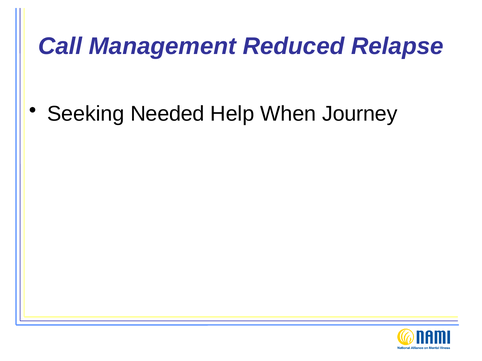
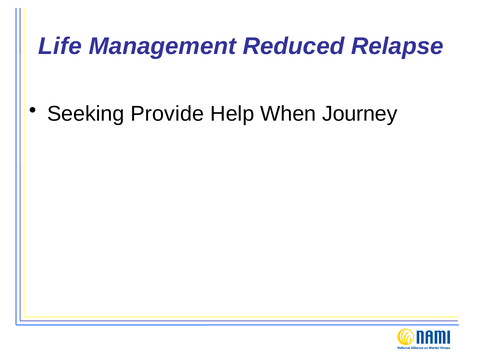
Call: Call -> Life (60, 46)
Needed: Needed -> Provide (167, 114)
